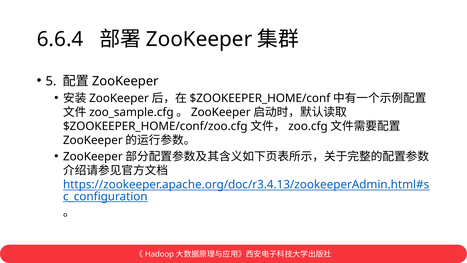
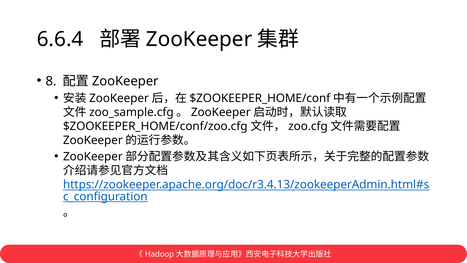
5: 5 -> 8 (51, 81)
